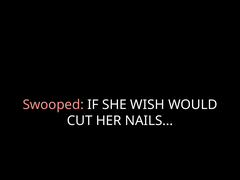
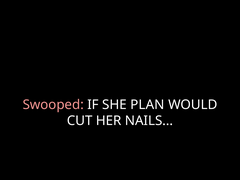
WISH: WISH -> PLAN (147, 105)
